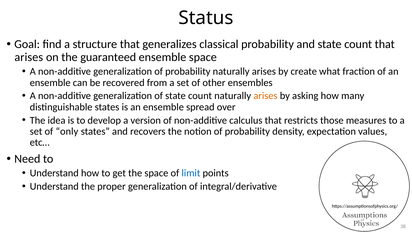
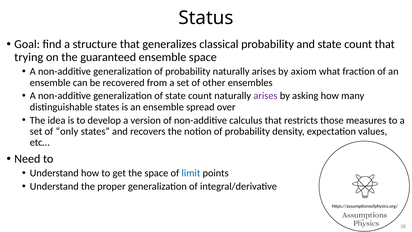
arises: arises -> trying (29, 57)
create: create -> axiom (304, 71)
arises colour: orange -> purple (265, 96)
